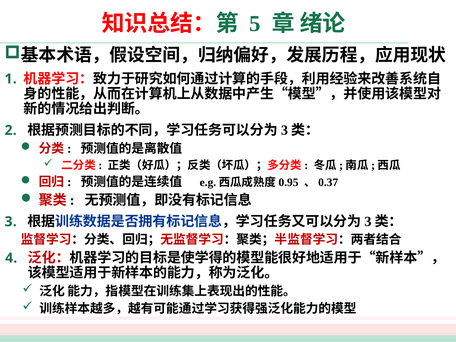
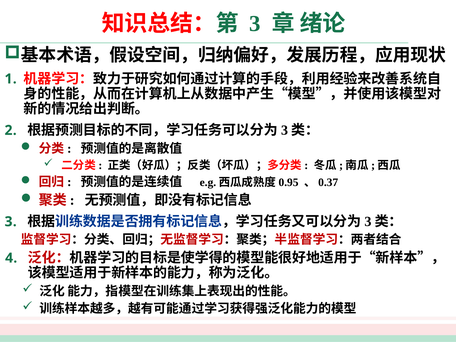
5: 5 -> 3 (255, 24)
